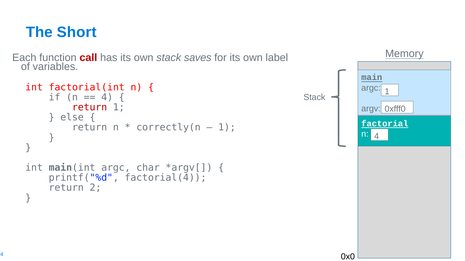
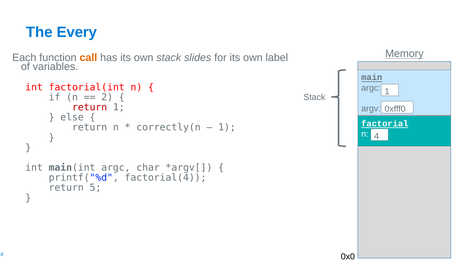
Short: Short -> Every (77, 32)
call colour: red -> orange (88, 58)
saves: saves -> slides (198, 58)
4: 4 -> 2 (107, 97)
2: 2 -> 5 (95, 188)
